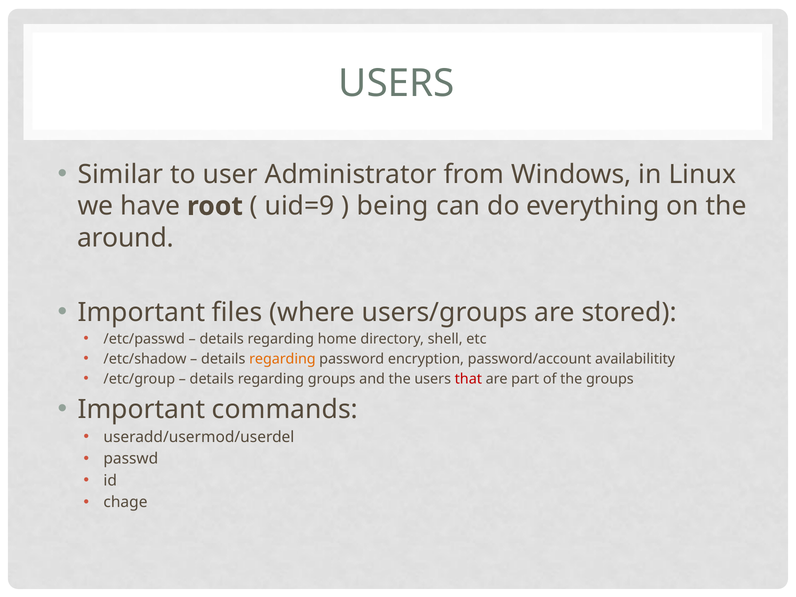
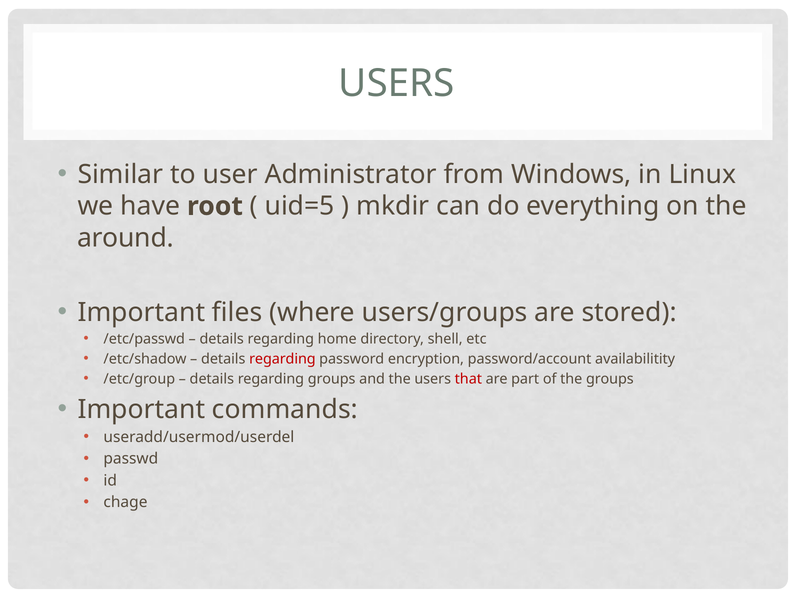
uid=9: uid=9 -> uid=5 (300, 206)
being: being -> mkdir (393, 206)
regarding colour: orange -> red (282, 359)
